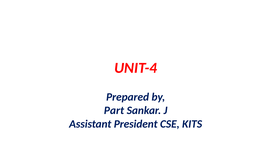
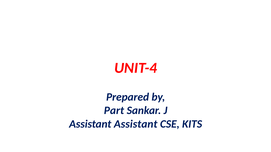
Assistant President: President -> Assistant (136, 124)
